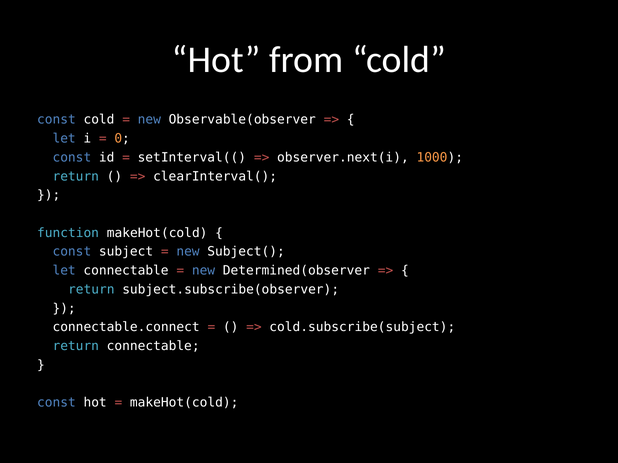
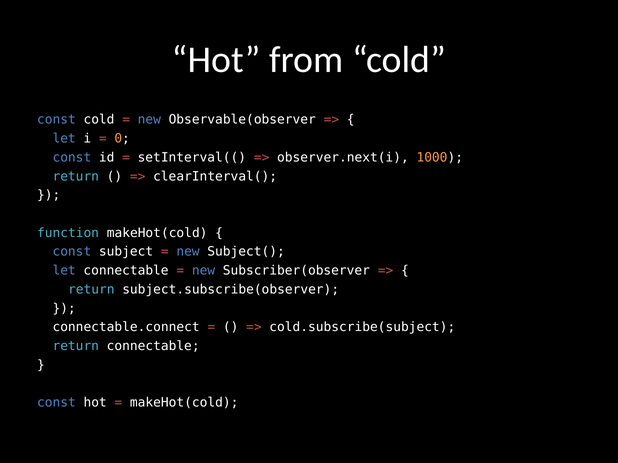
Determined(observer: Determined(observer -> Subscriber(observer (296, 271)
